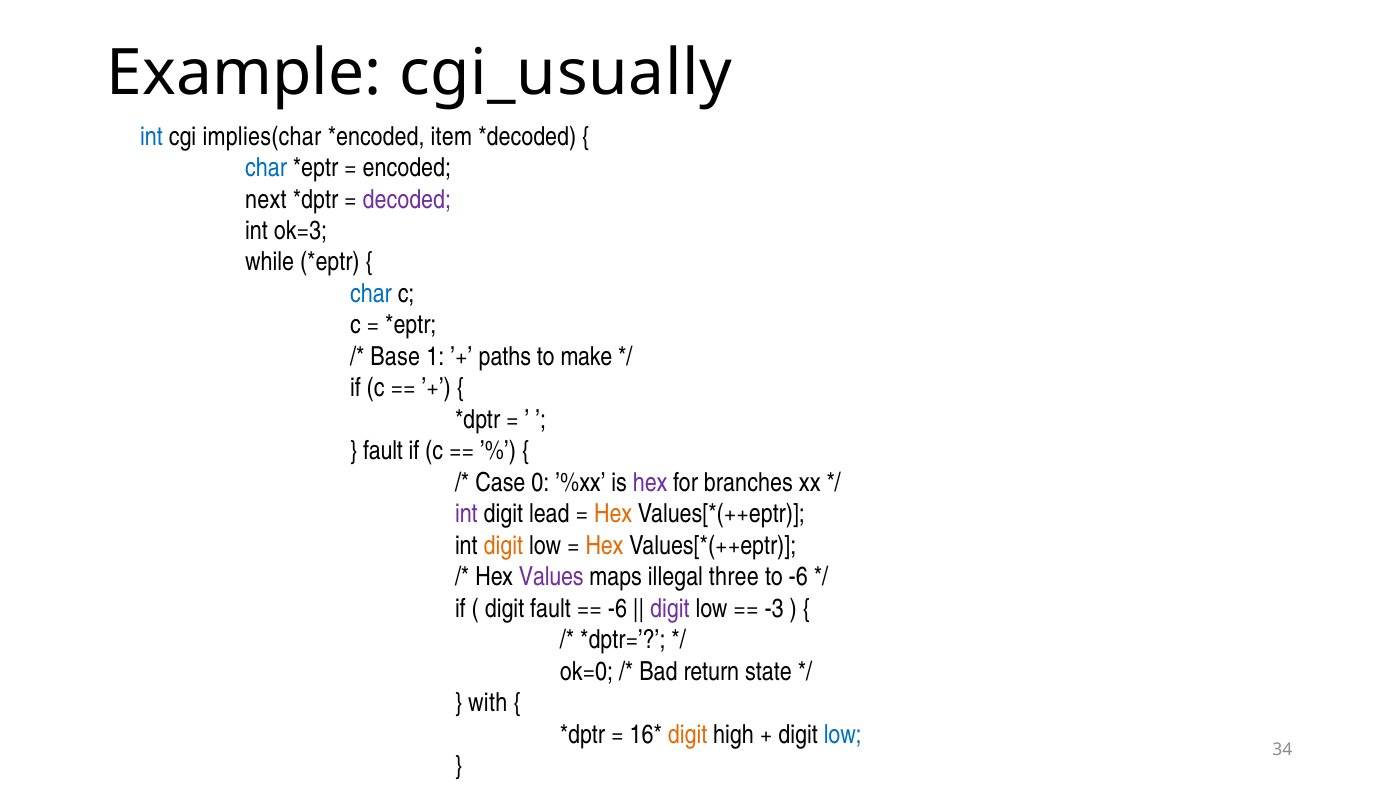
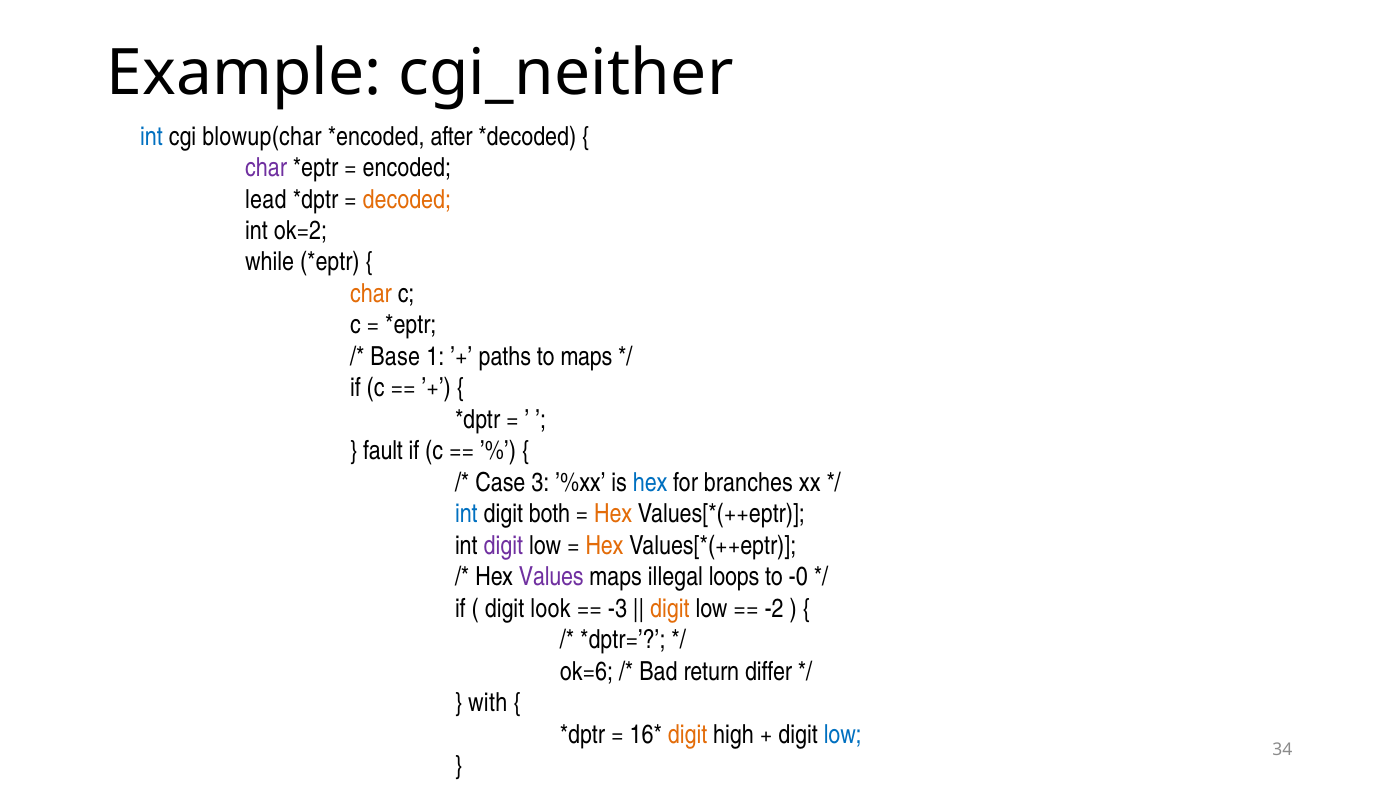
cgi_usually: cgi_usually -> cgi_neither (566, 73)
implies(char: implies(char -> blowup(char (262, 136)
item: item -> after (452, 136)
char colour: blue -> purple (266, 168)
next: next -> lead (266, 199)
decoded colour: purple -> orange (407, 199)
ok=3: ok=3 -> ok=2 (300, 231)
char colour: blue -> orange (371, 294)
to make: make -> maps (586, 357)
0: 0 -> 3 (540, 483)
hex colour: purple -> blue (650, 483)
int colour: purple -> blue (466, 514)
lead: lead -> both (549, 514)
digit colour: orange -> purple (503, 546)
three: three -> loops (734, 577)
to -6: -6 -> -0 (798, 577)
digit fault: fault -> look (550, 609)
-6: -6 -> -3 (618, 609)
digit colour: purple -> orange (670, 609)
-3: -3 -> -2 (774, 609)
ok=0: ok=0 -> ok=6 (587, 671)
state: state -> differ (769, 671)
